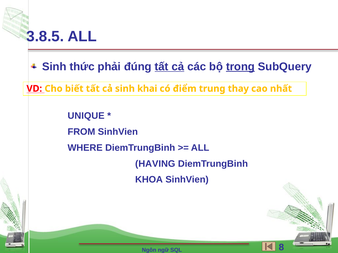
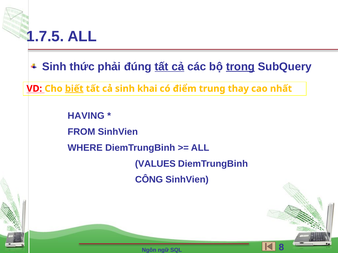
3.8.5: 3.8.5 -> 1.7.5 (45, 36)
biết underline: none -> present (74, 89)
UNIQUE: UNIQUE -> HAVING (86, 116)
HAVING: HAVING -> VALUES (155, 164)
KHOA: KHOA -> CÔNG (149, 180)
